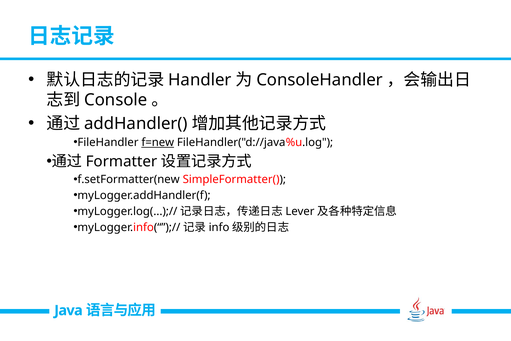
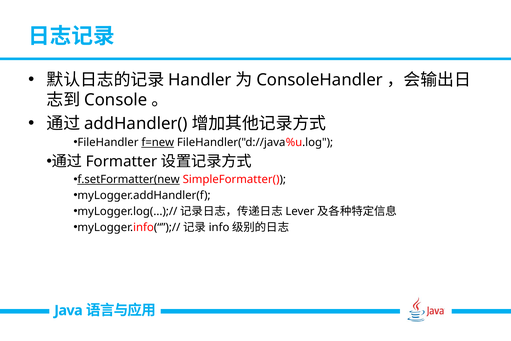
f.setFormatter(new underline: none -> present (129, 179)
